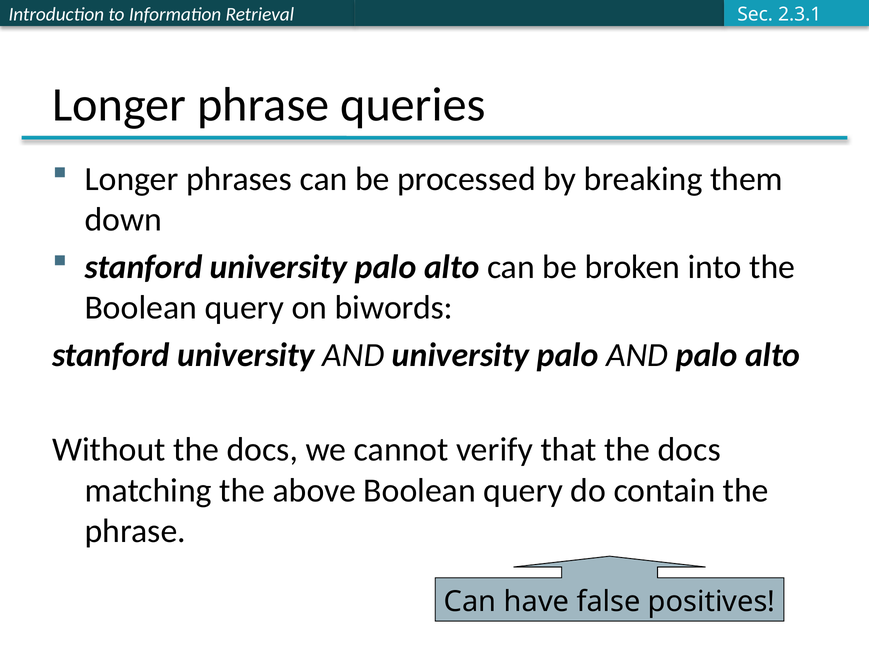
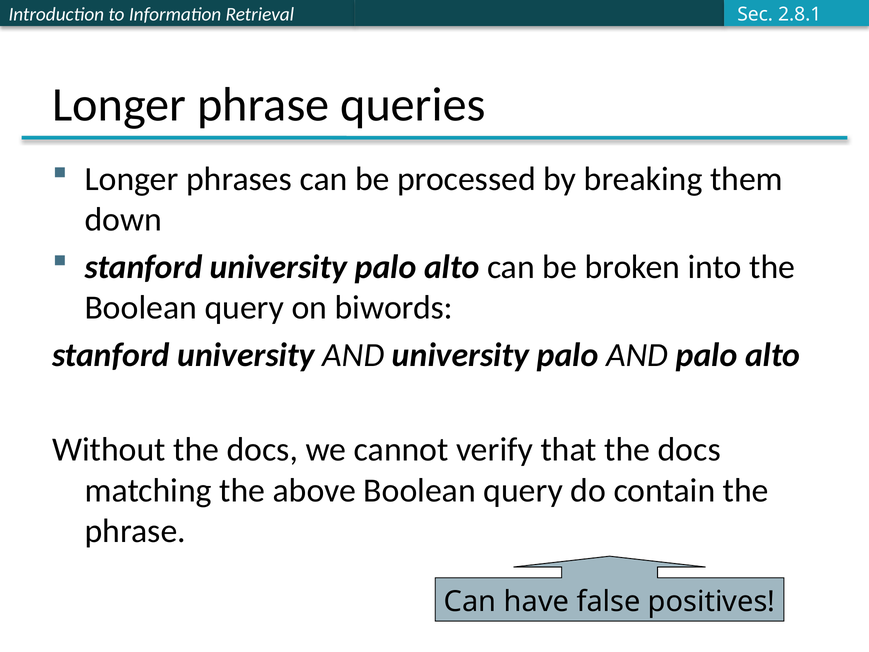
2.3.1: 2.3.1 -> 2.8.1 (800, 14)
